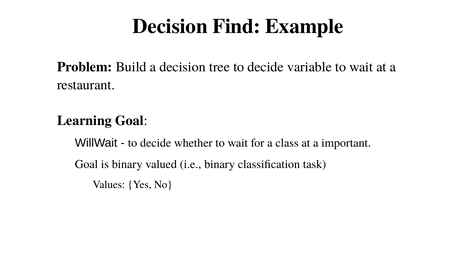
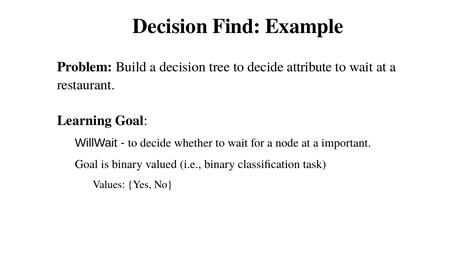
variable: variable -> attribute (310, 67)
class: class -> node (287, 143)
